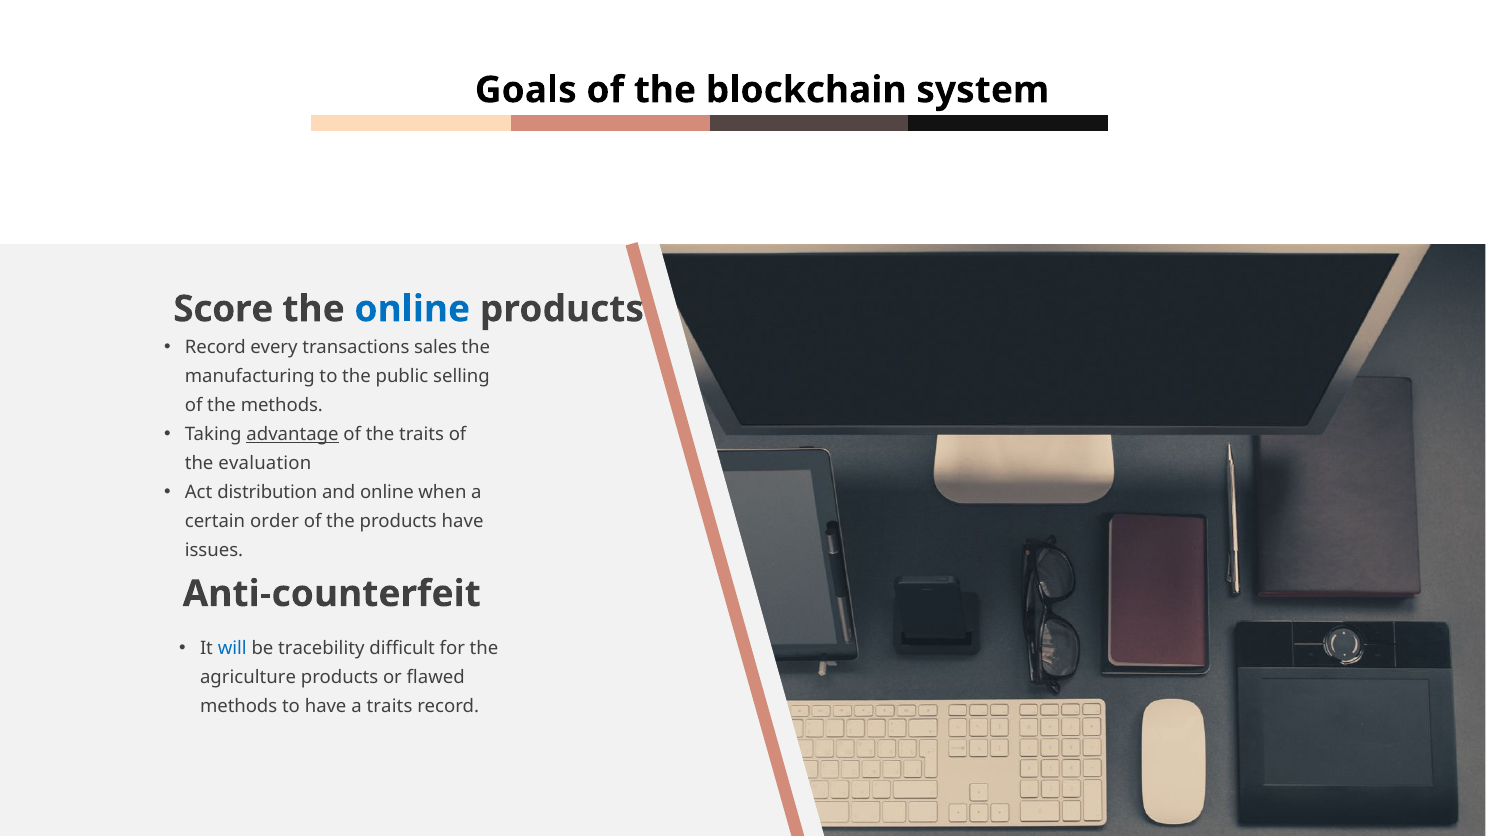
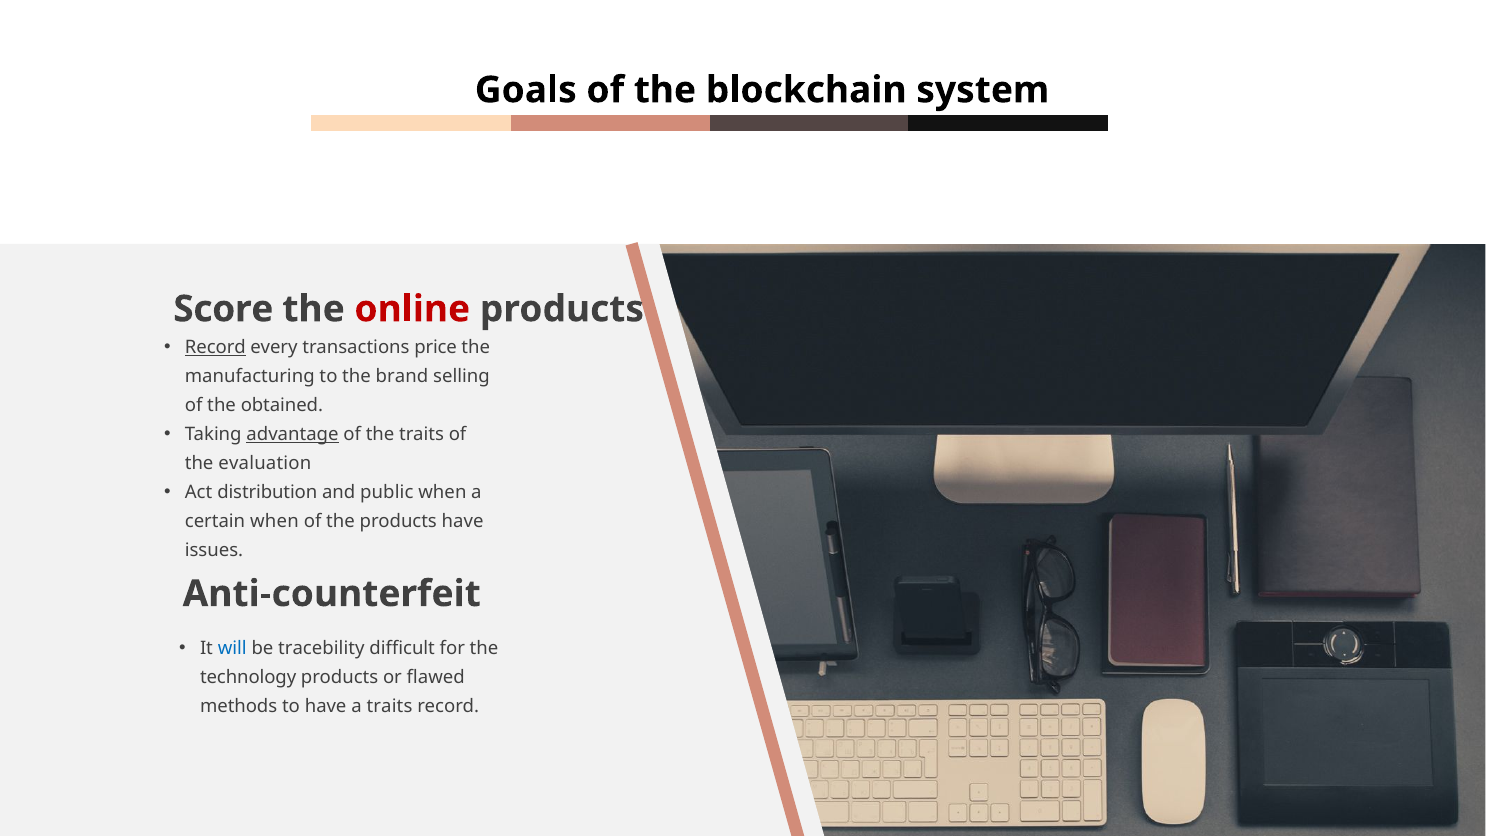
online colour: blue -> red (412, 309)
Record underline: none -> present (215, 348)
sales: sales -> price (436, 348)
public: public -> brand (402, 377)
the methods: methods -> obtained (282, 406)
and online: online -> public (387, 492)
certain order: order -> when (274, 521)
agriculture: agriculture -> technology (248, 677)
